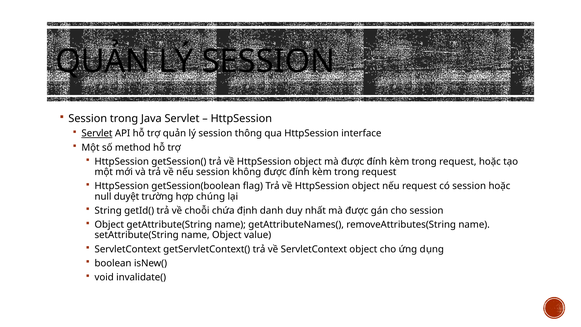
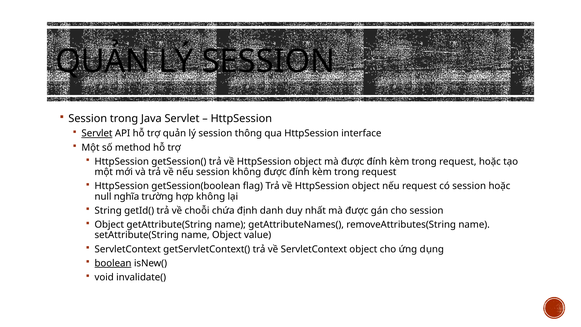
duyệt: duyệt -> nghĩa (126, 196)
hợp chúng: chúng -> không (211, 196)
boolean underline: none -> present (113, 263)
